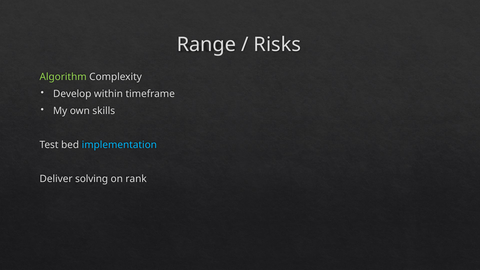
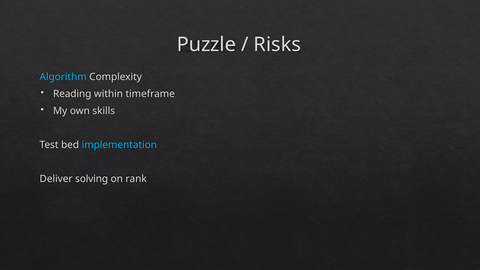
Range: Range -> Puzzle (206, 44)
Algorithm colour: light green -> light blue (63, 77)
Develop: Develop -> Reading (72, 94)
